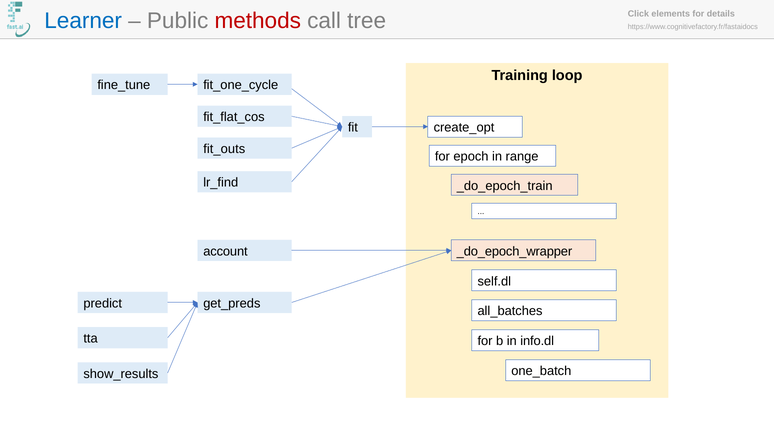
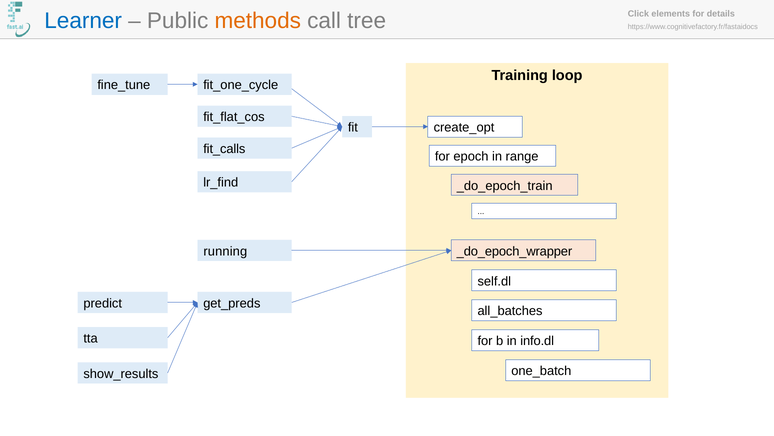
methods colour: red -> orange (258, 21)
fit_outs: fit_outs -> fit_calls (224, 149)
account: account -> running (225, 251)
